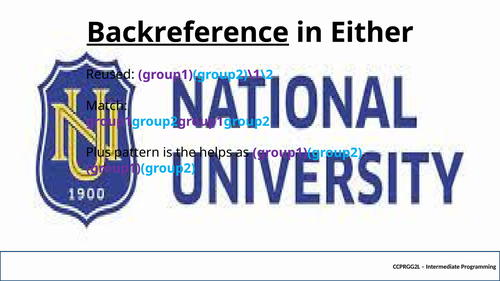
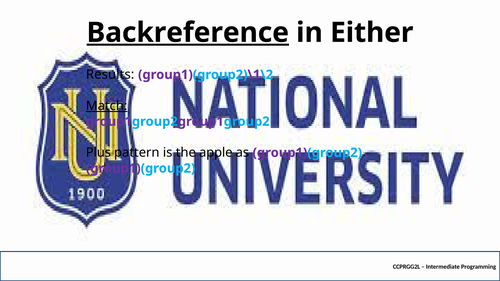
Reused: Reused -> Results (110, 75)
Match underline: none -> present (107, 106)
helps: helps -> apple (216, 153)
